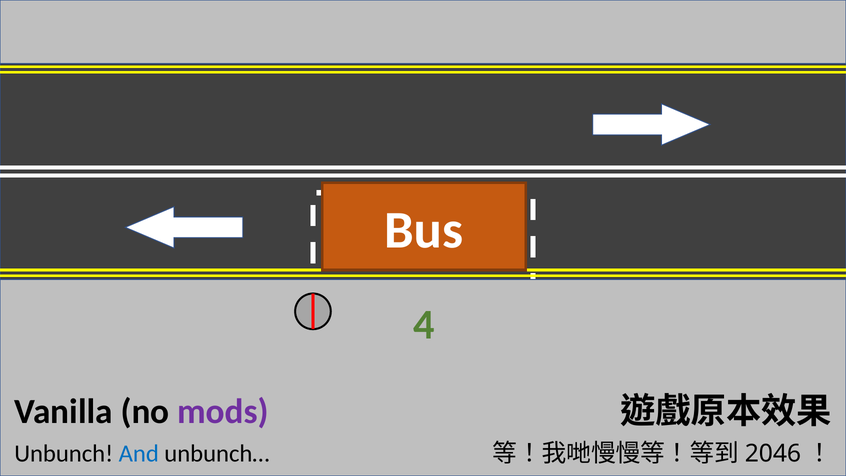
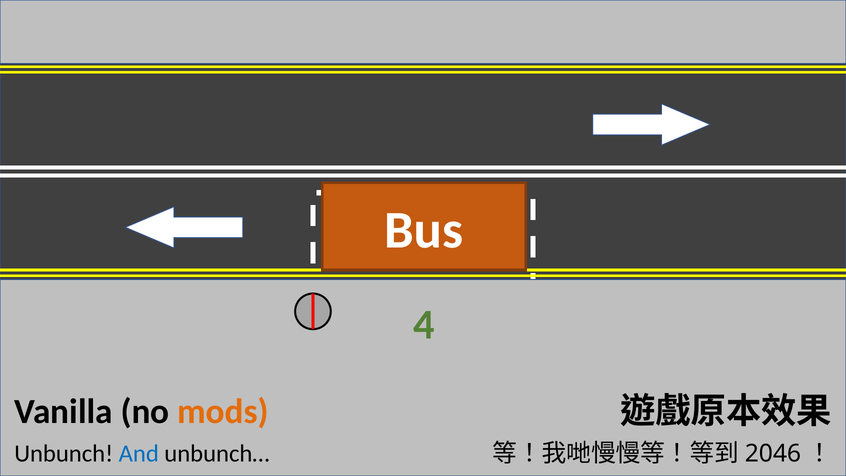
mods colour: purple -> orange (223, 411)
